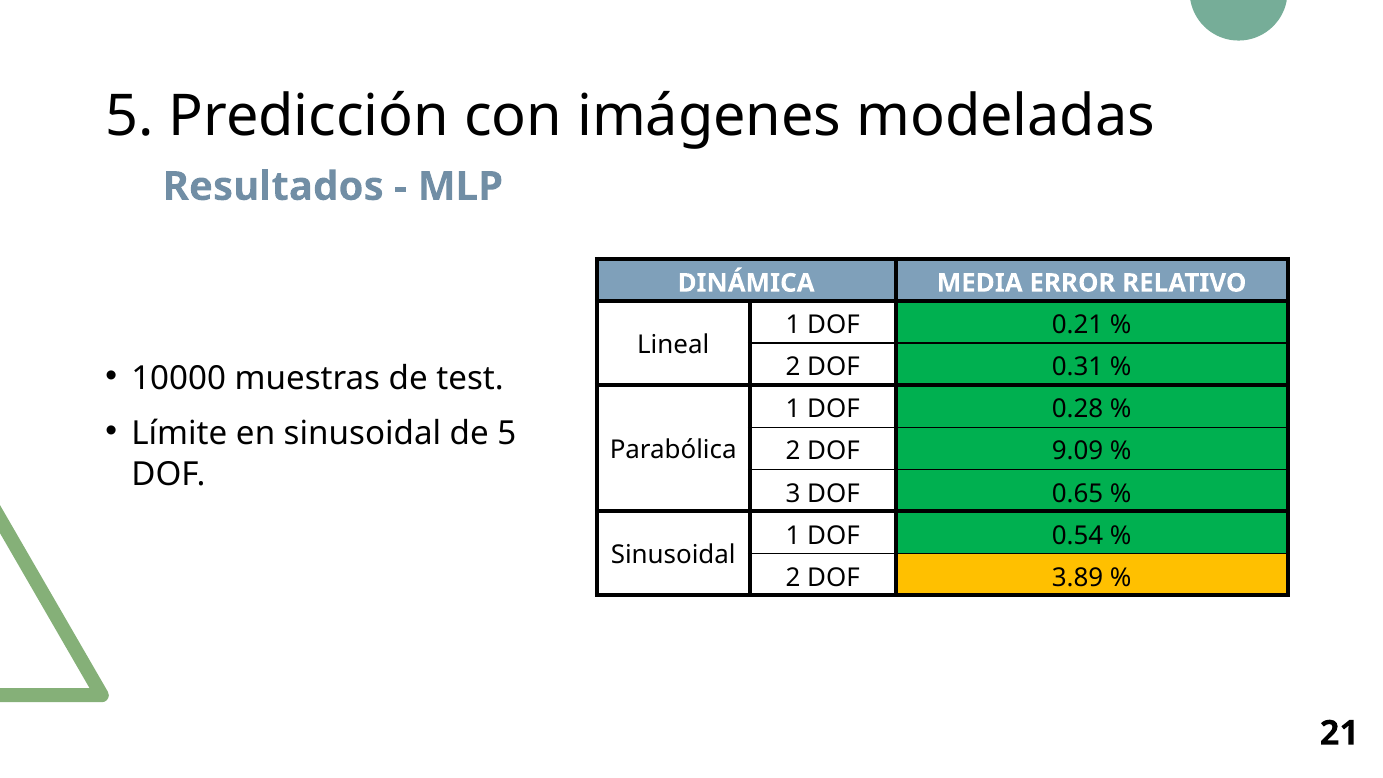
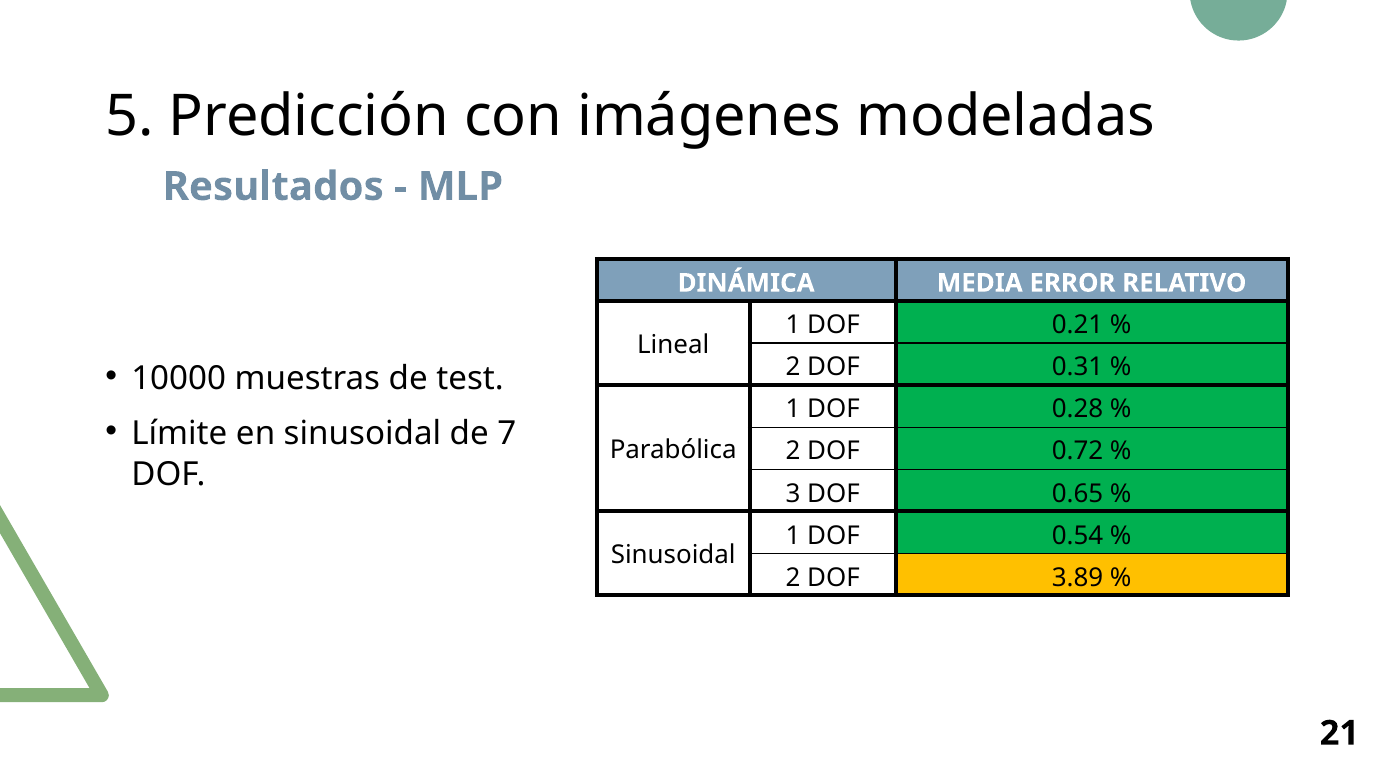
de 5: 5 -> 7 (507, 434)
9.09: 9.09 -> 0.72 (1078, 451)
